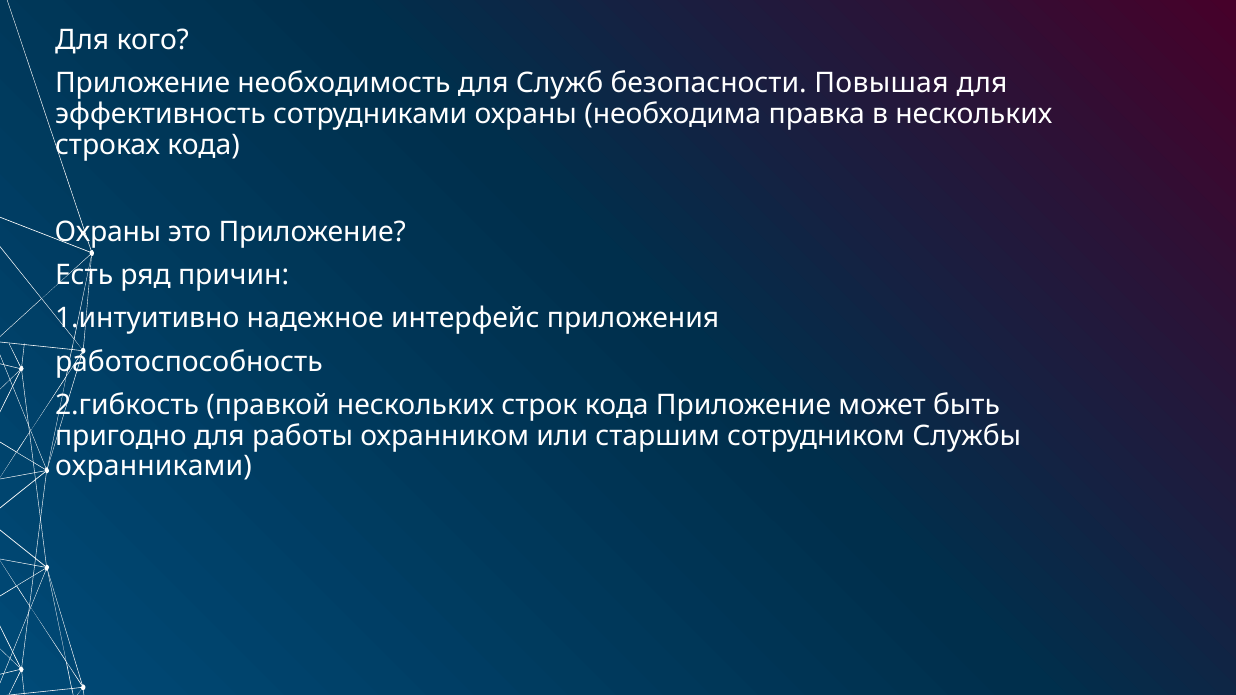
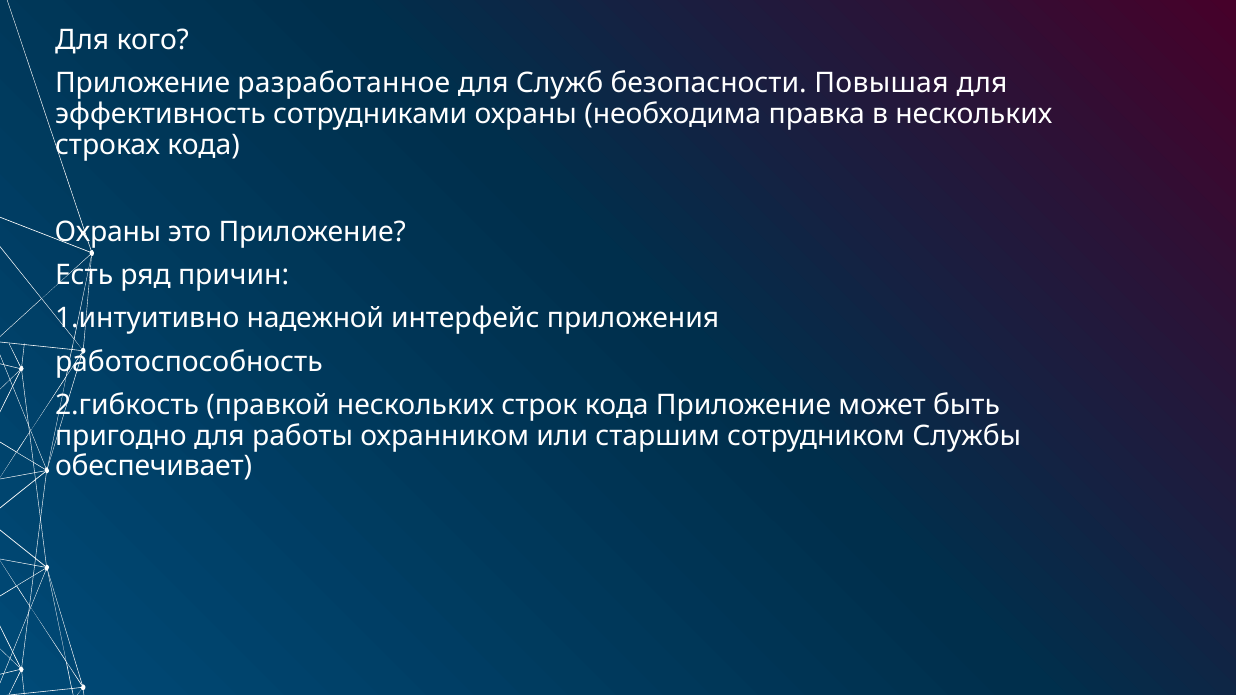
необходимость: необходимость -> разработанное (344, 84)
надежное: надежное -> надежной (315, 319)
охранниками: охранниками -> обеспечивает (154, 467)
